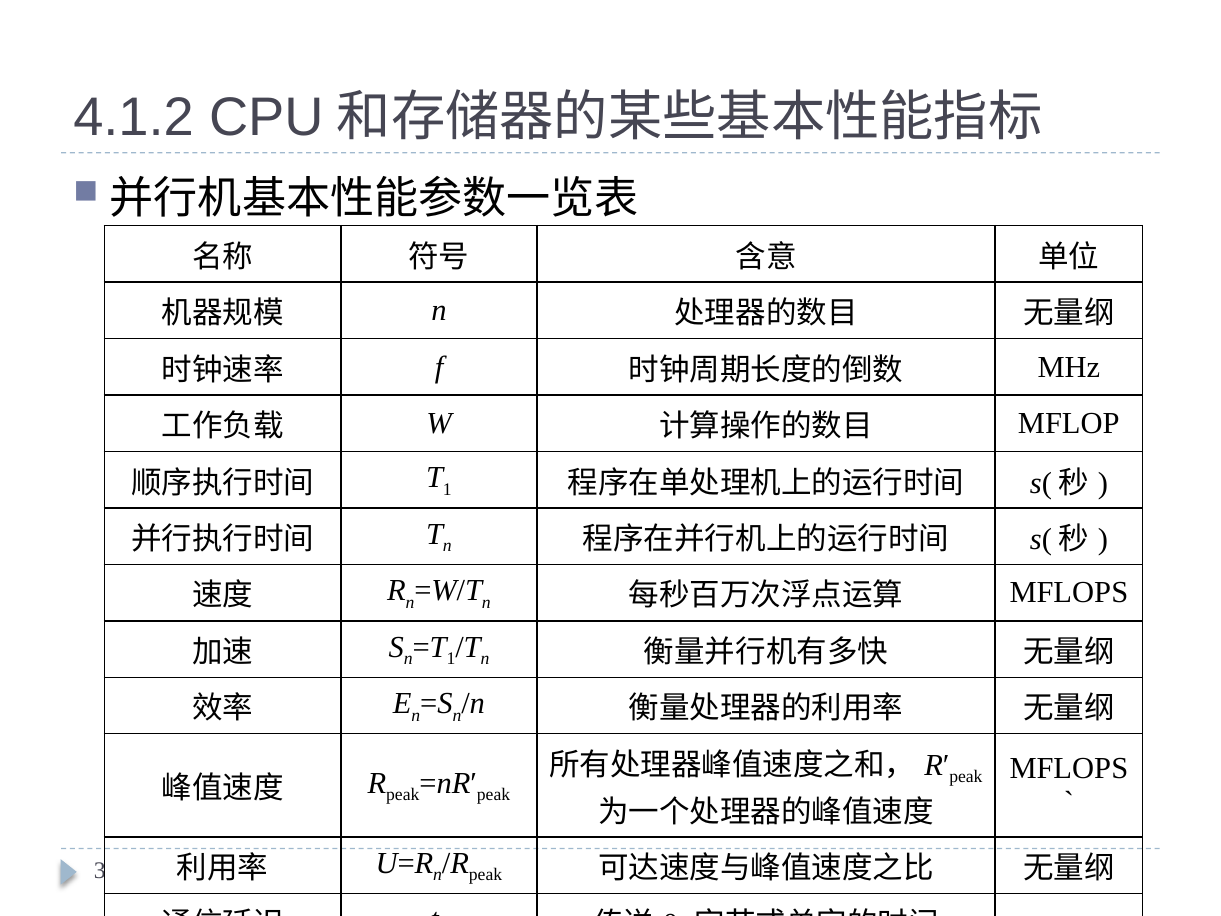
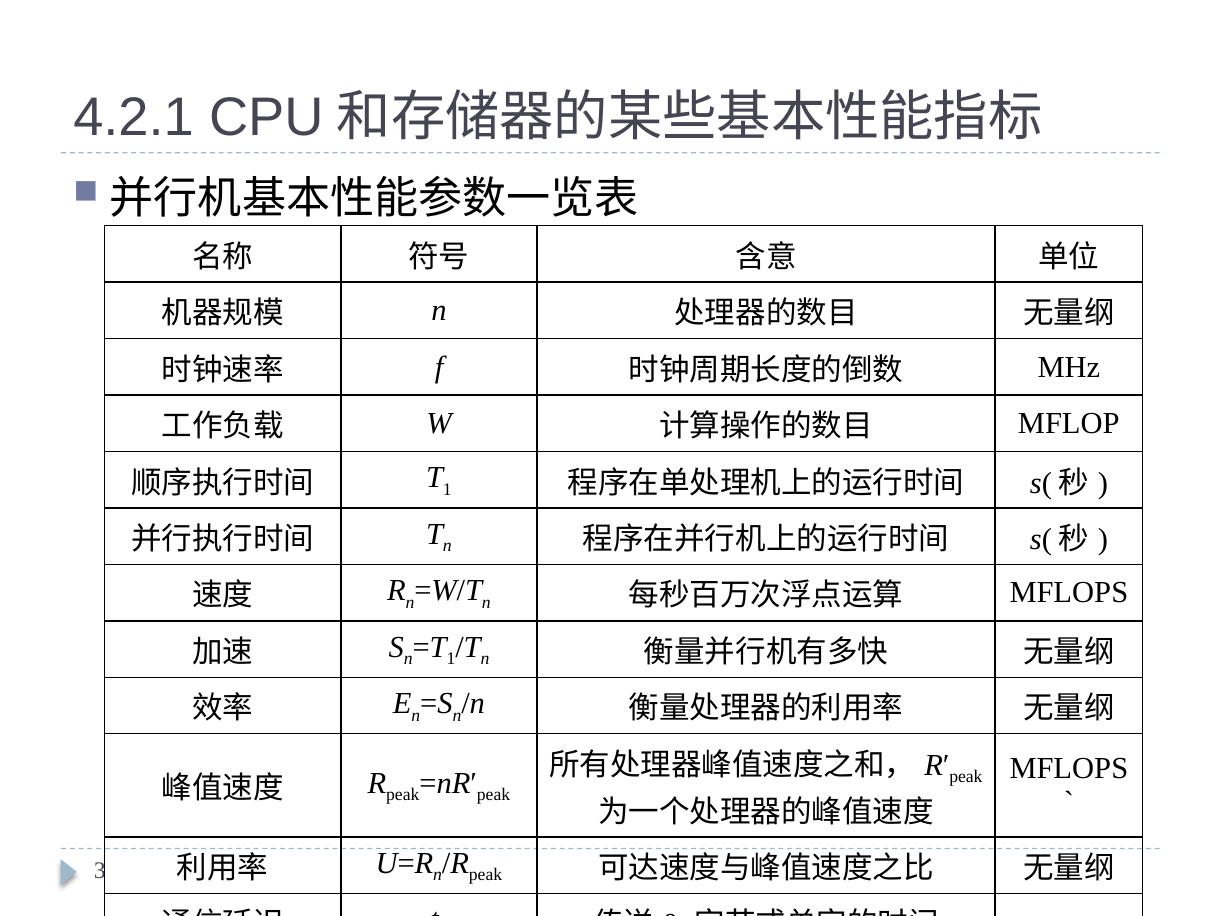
4.1.2: 4.1.2 -> 4.2.1 (134, 118)
